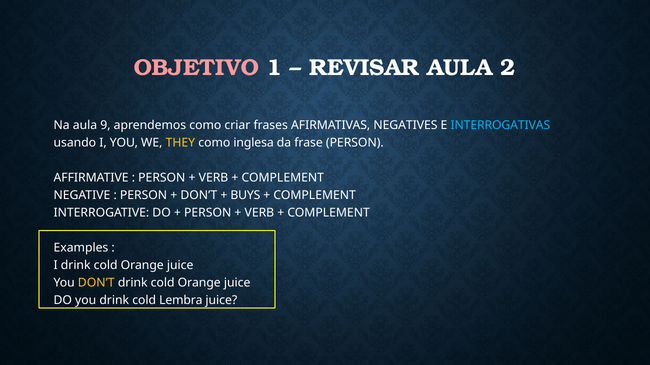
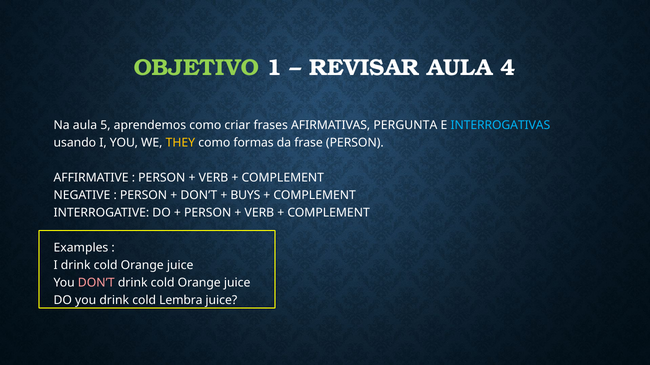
OBJETIVO colour: pink -> light green (197, 68)
2: 2 -> 4 (508, 68)
9: 9 -> 5 (105, 125)
NEGATIVES: NEGATIVES -> PERGUNTA (405, 125)
inglesa: inglesa -> formas (254, 143)
DON’T colour: yellow -> pink (96, 283)
